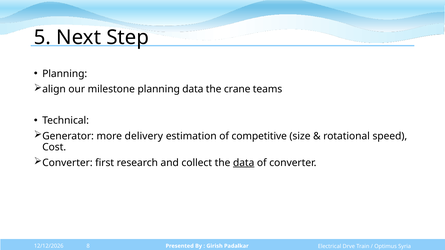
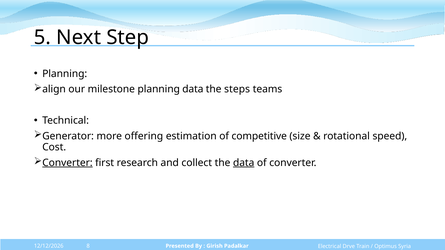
crane: crane -> steps (237, 89)
delivery: delivery -> offering (144, 136)
Converter underline: none -> present (67, 163)
